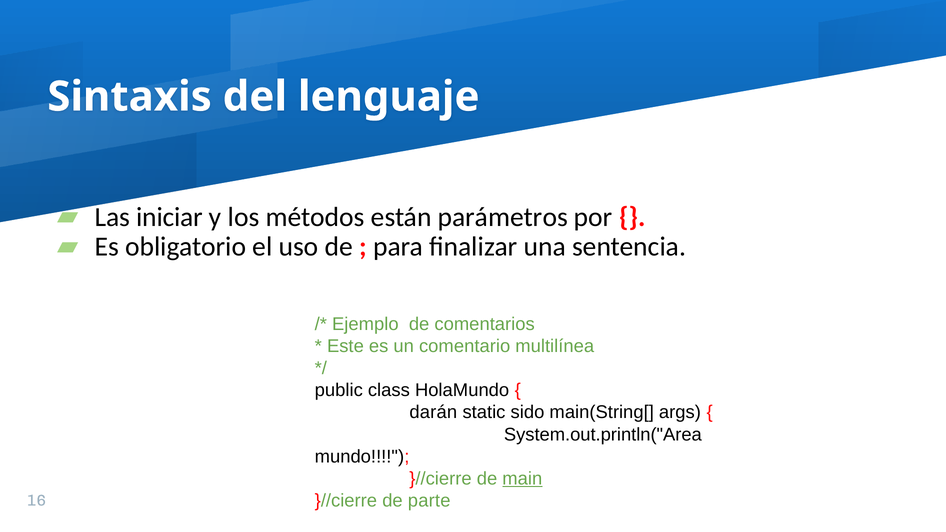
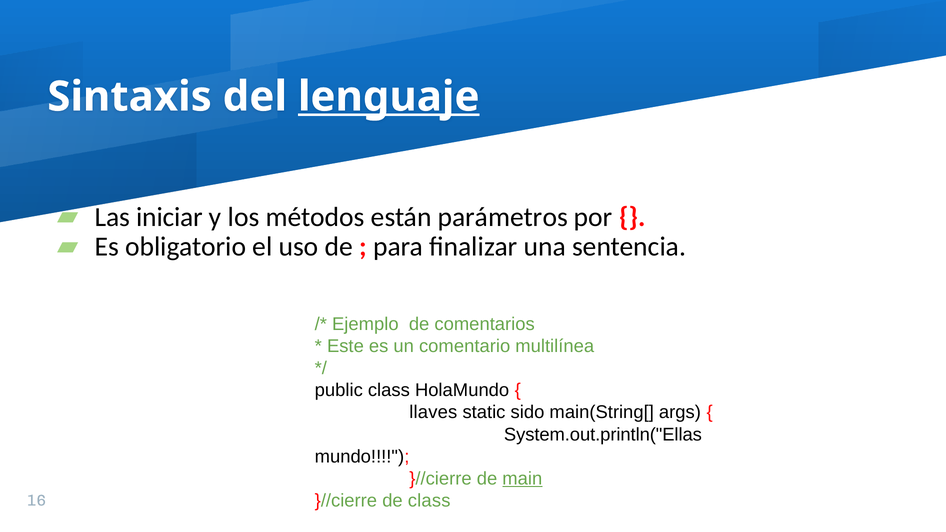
lenguaje underline: none -> present (389, 97)
darán: darán -> llaves (433, 413)
System.out.println("Area: System.out.println("Area -> System.out.println("Ellas (603, 435)
de parte: parte -> class (429, 501)
